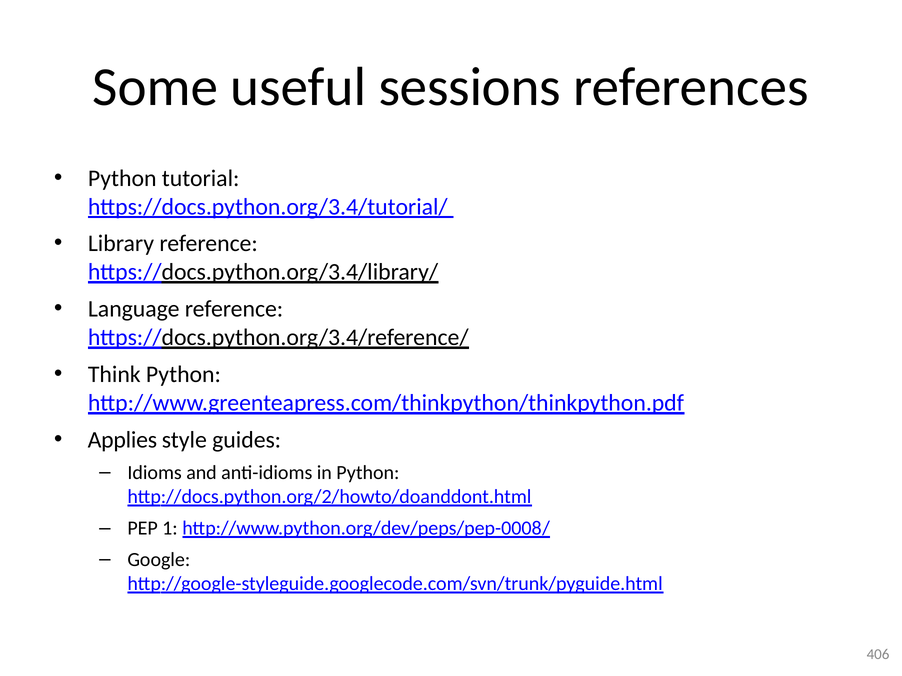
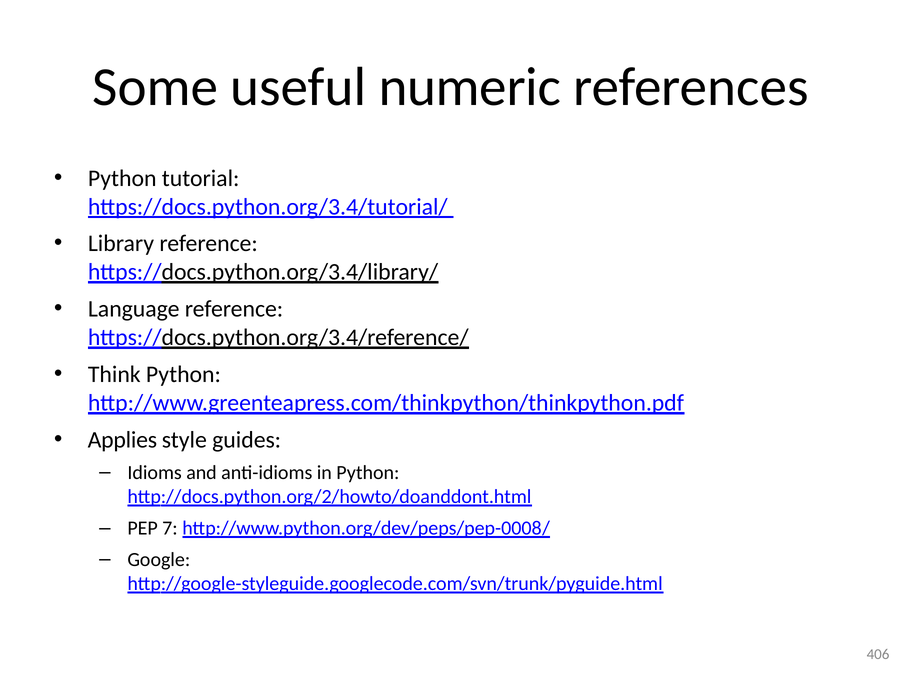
sessions: sessions -> numeric (470, 87)
1: 1 -> 7 (170, 529)
